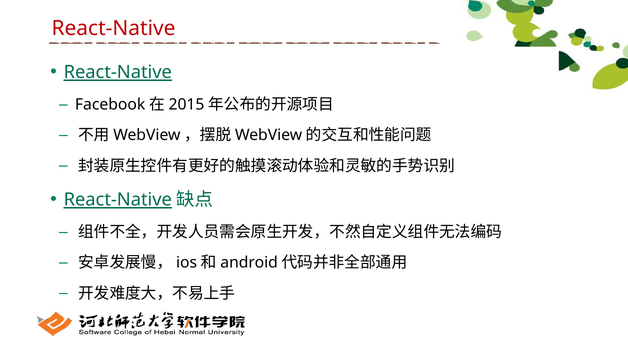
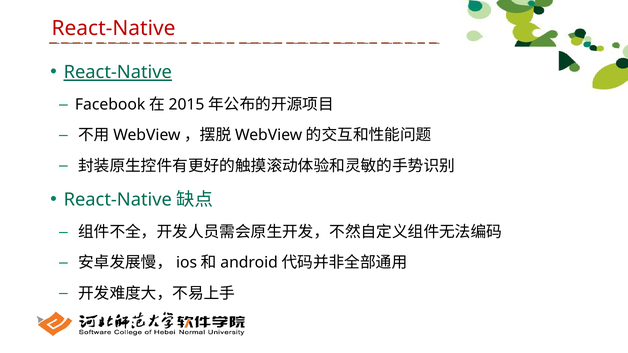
React-Native underline: present -> none (118, 200)
